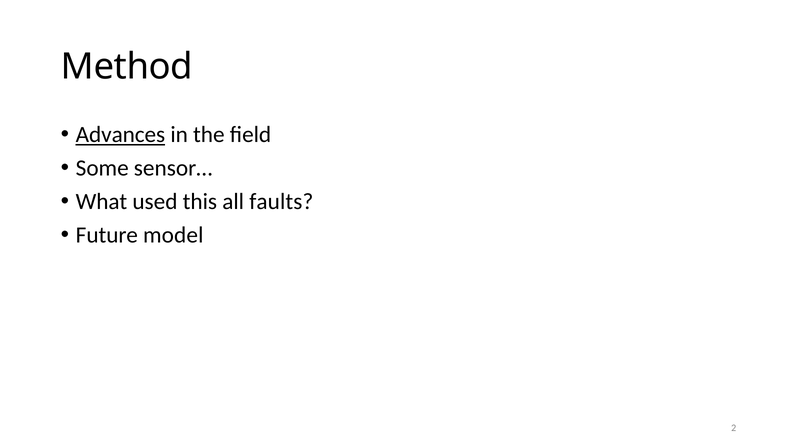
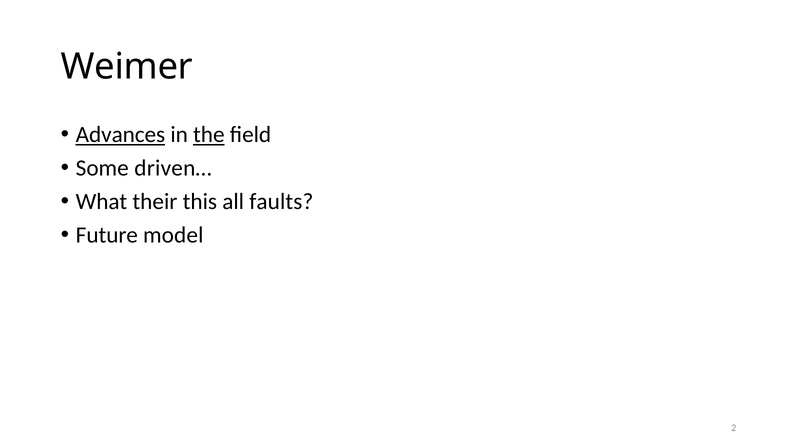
Method: Method -> Weimer (127, 67)
the underline: none -> present (209, 135)
sensor…: sensor… -> driven… (173, 168)
used: used -> their (155, 202)
